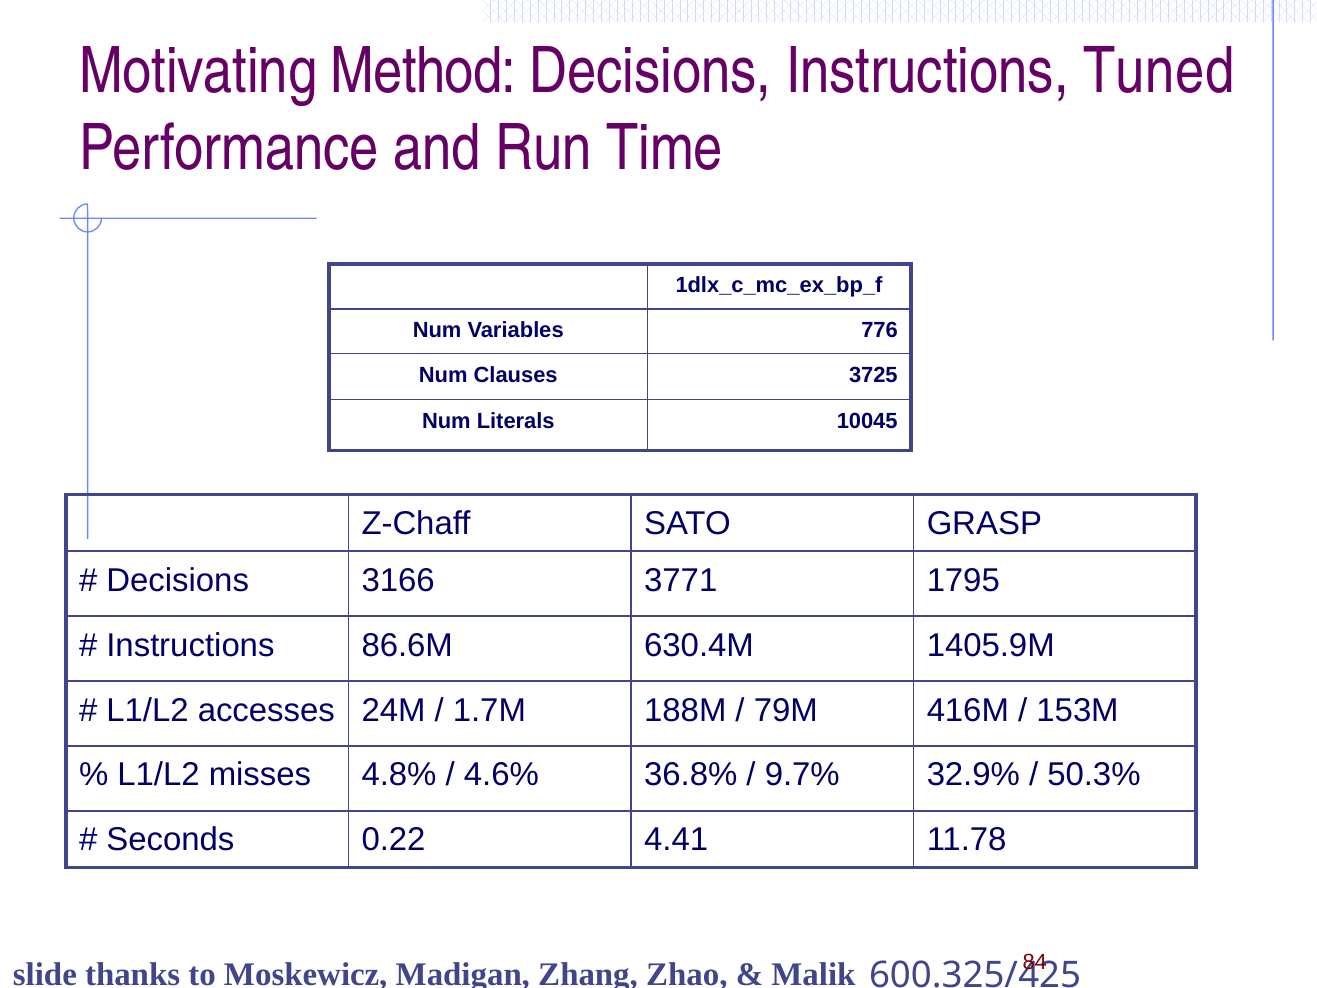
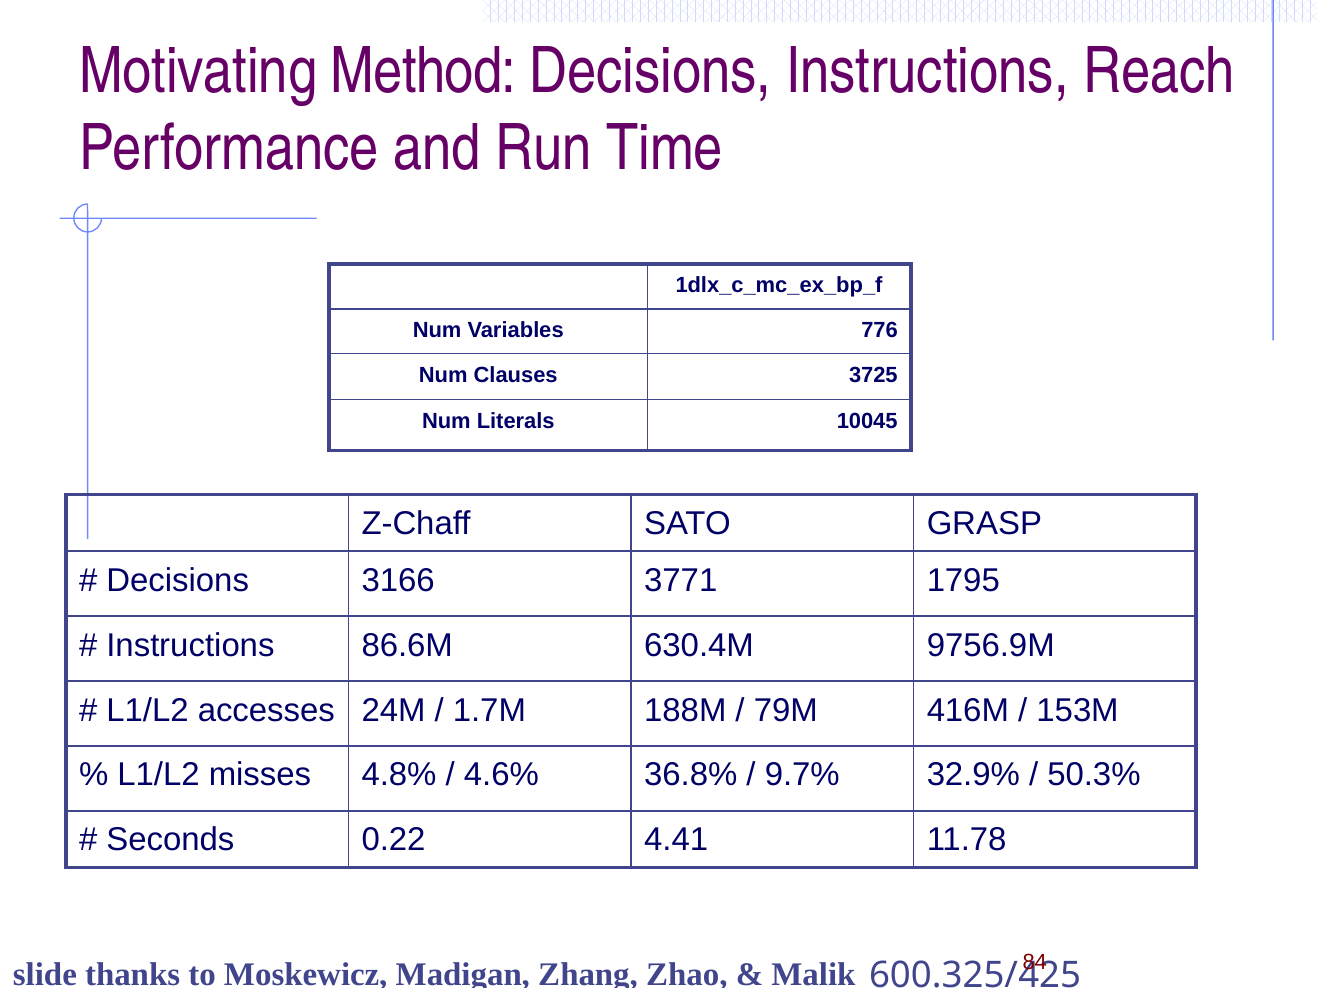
Tuned: Tuned -> Reach (1159, 71)
1405.9M: 1405.9M -> 9756.9M (991, 645)
